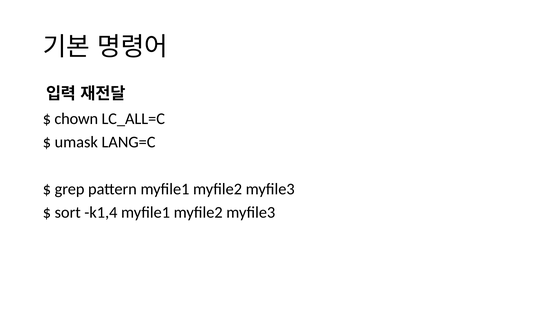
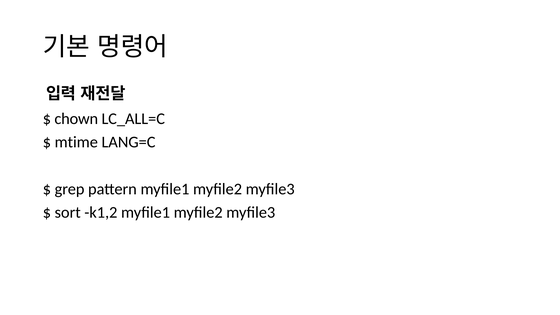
umask: umask -> mtime (76, 142)
k1,4: k1,4 -> k1,2 (101, 212)
